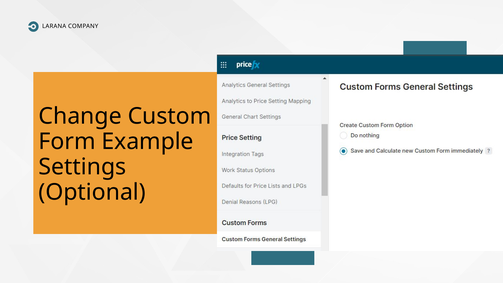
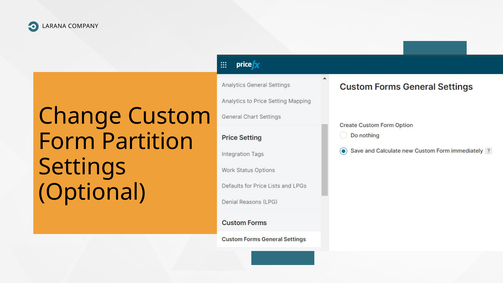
Example: Example -> Partition (148, 142)
